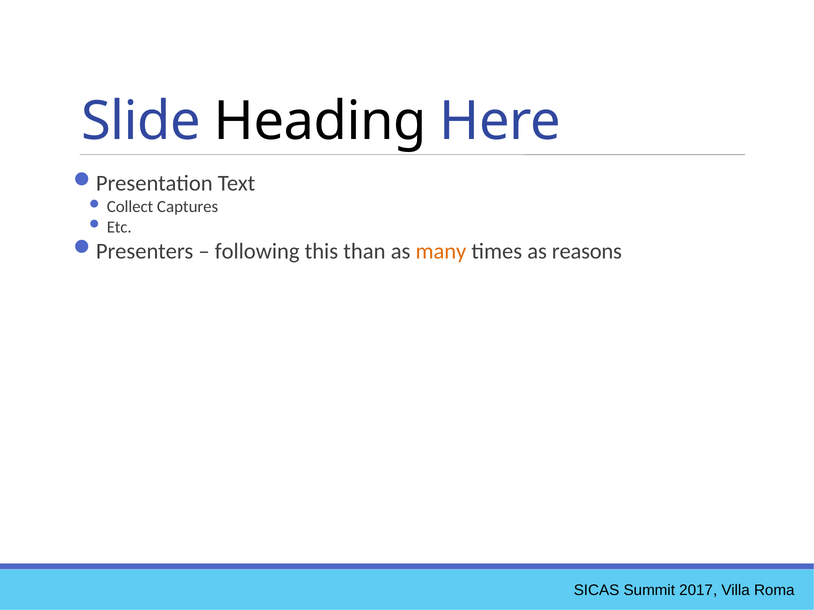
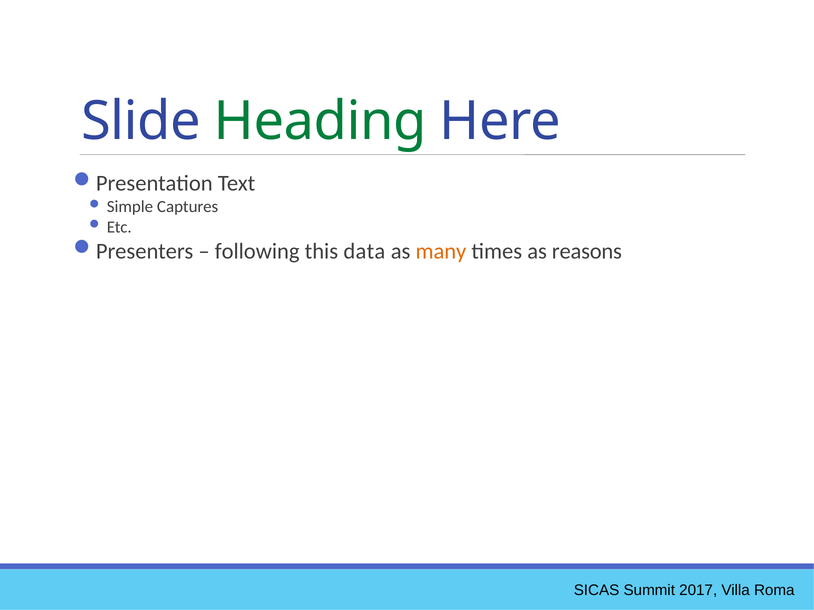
Heading colour: black -> green (320, 122)
Collect: Collect -> Simple (130, 207)
than: than -> data (364, 251)
